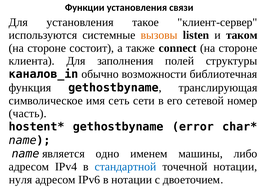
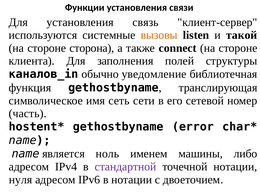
такое: такое -> связь (145, 22)
таком: таком -> такой (242, 35)
состоит: состоит -> сторона (92, 48)
возможности: возможности -> уведомление (154, 74)
одно: одно -> ноль (107, 154)
стандартной colour: blue -> purple (125, 167)
